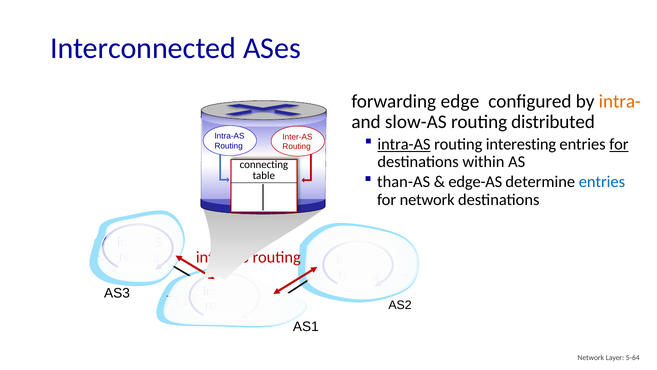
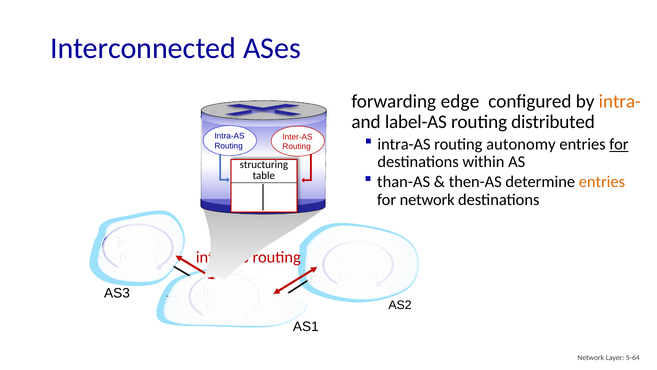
slow-AS: slow-AS -> label-AS (416, 122)
intra-AS underline: present -> none (404, 144)
interesting: interesting -> autonomy (521, 144)
connecting: connecting -> structuring (264, 165)
edge-AS: edge-AS -> then-AS (475, 182)
entries colour: blue -> orange (602, 182)
